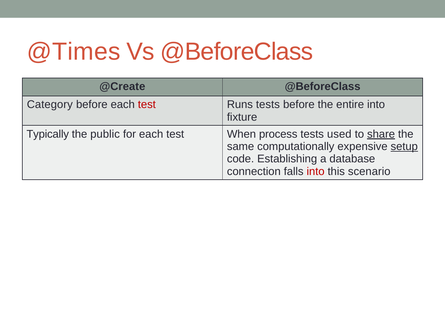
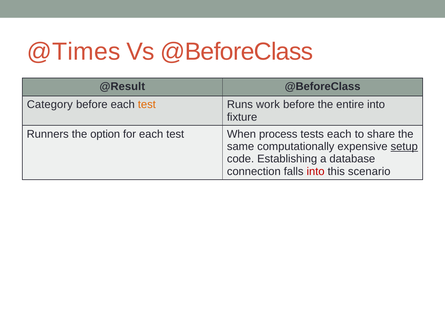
@Create: @Create -> @Result (122, 87)
test colour: red -> orange (147, 105)
Runs tests: tests -> work (268, 105)
Typically: Typically -> Runners (48, 134)
public: public -> option (105, 134)
tests used: used -> each (339, 134)
share underline: present -> none (381, 134)
